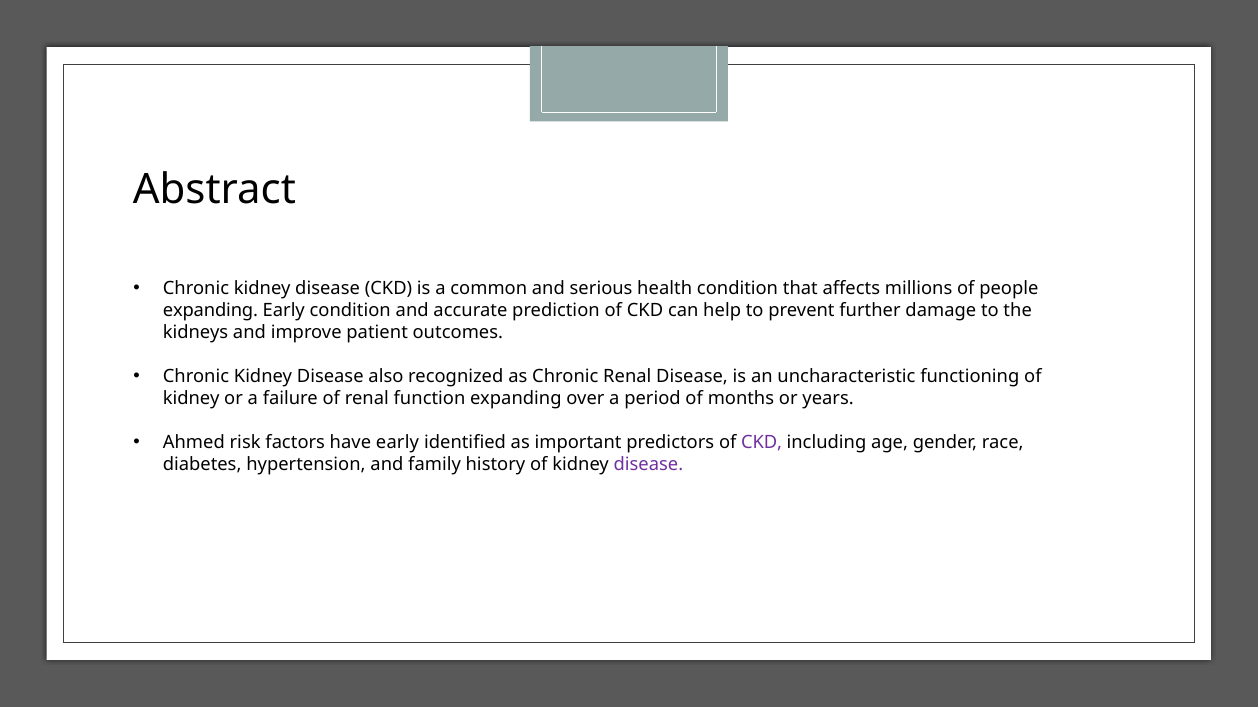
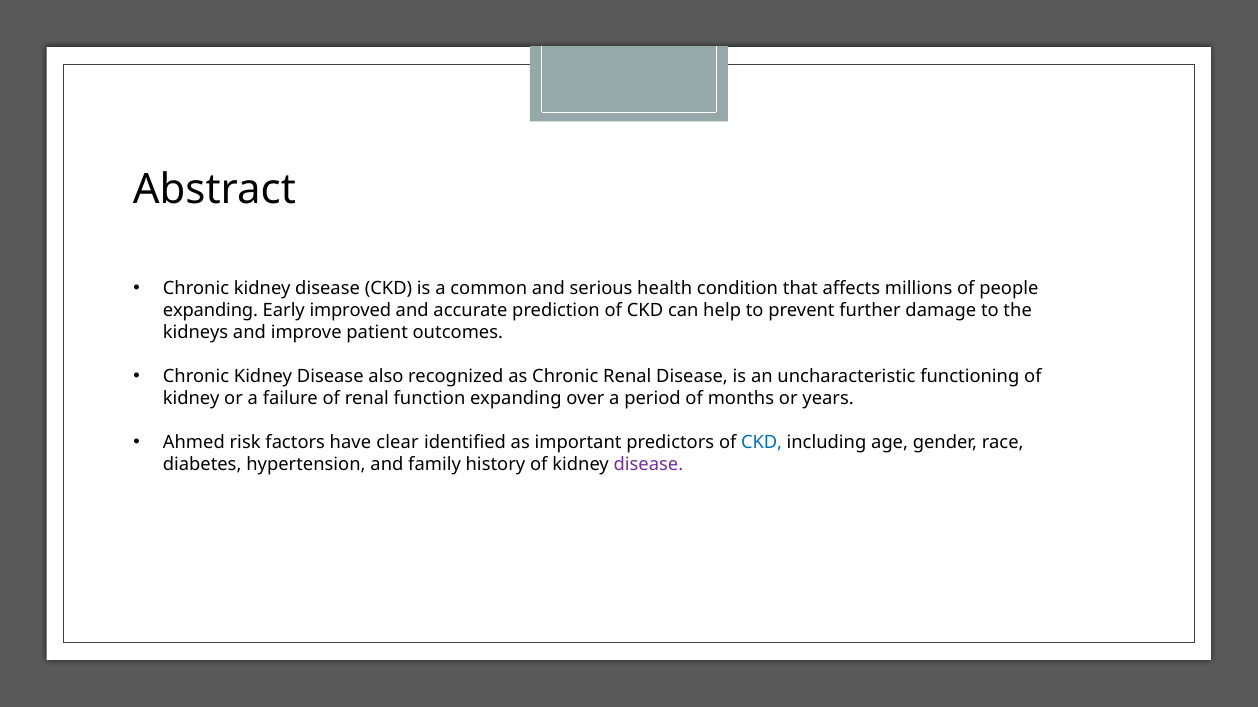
Early condition: condition -> improved (350, 311)
have early: early -> clear (398, 443)
CKD colour: purple -> blue (762, 443)
